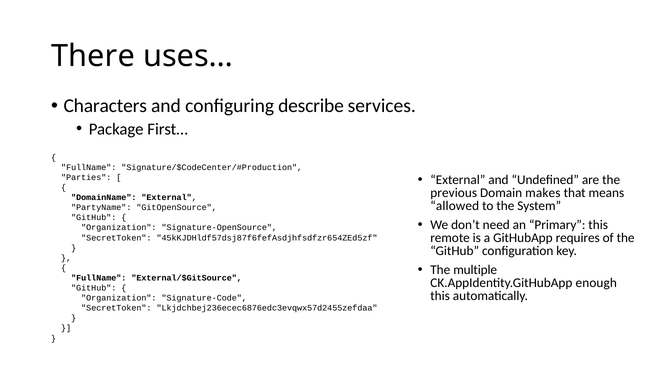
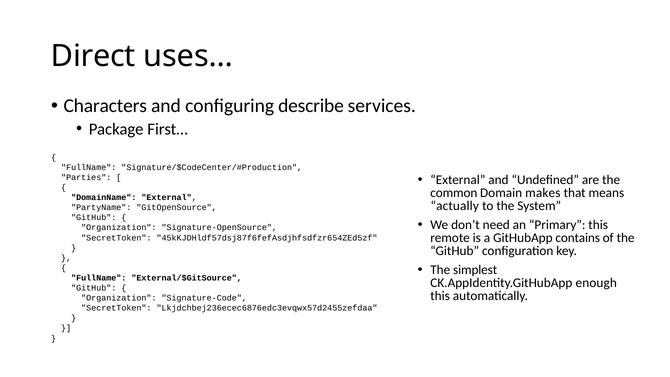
There: There -> Direct (93, 56)
previous: previous -> common (454, 193)
allowed: allowed -> actually (455, 206)
requires: requires -> contains (578, 238)
multiple: multiple -> simplest (475, 270)
